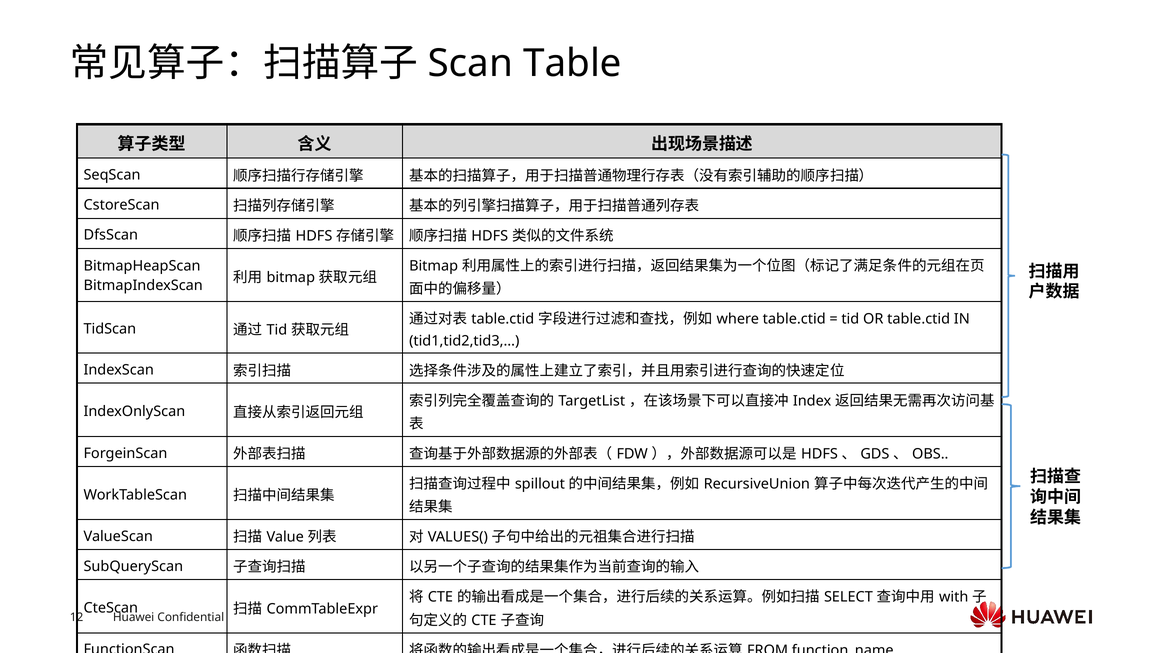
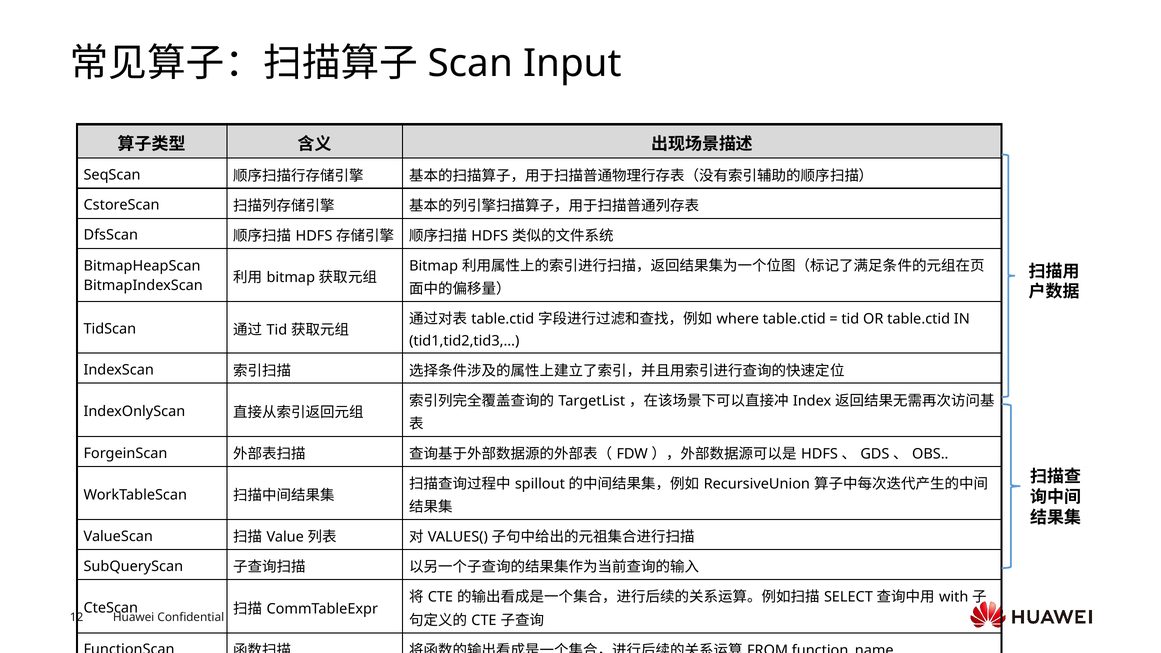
Table: Table -> Input (572, 63)
